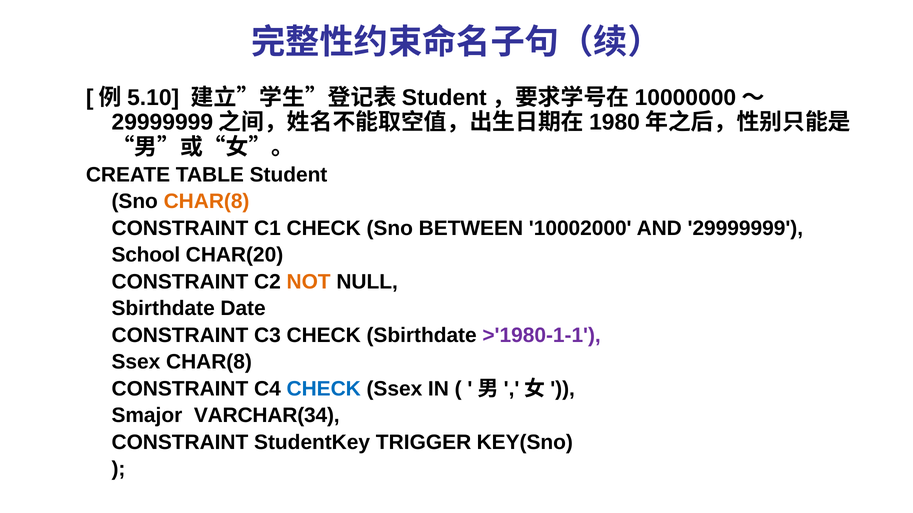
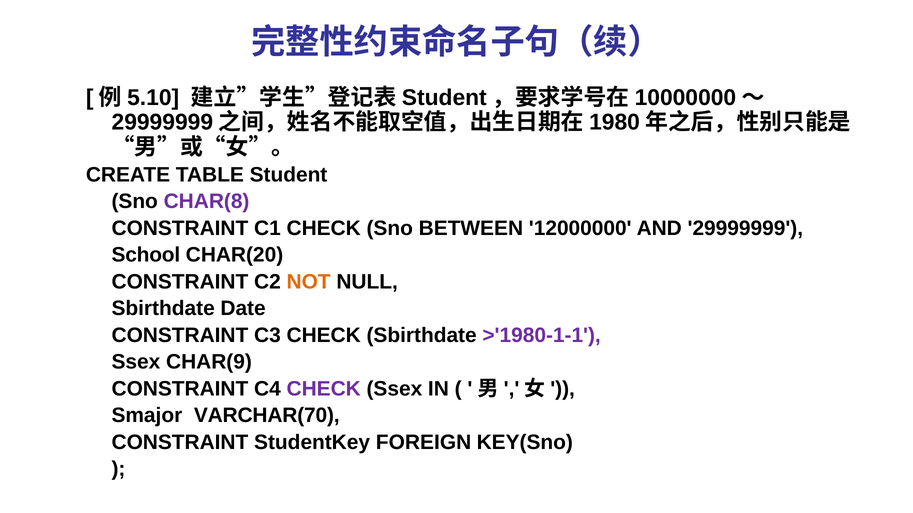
CHAR(8 colour: orange -> purple (207, 202)
10002000: 10002000 -> 12000000 (580, 228)
Ssex CHAR(8: CHAR(8 -> CHAR(9 (209, 362)
CHECK colour: blue -> purple (324, 389)
VARCHAR(34: VARCHAR(34 -> VARCHAR(70 (267, 416)
TRIGGER: TRIGGER -> FOREIGN (424, 443)
